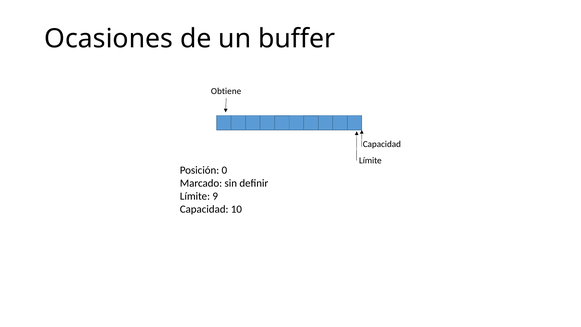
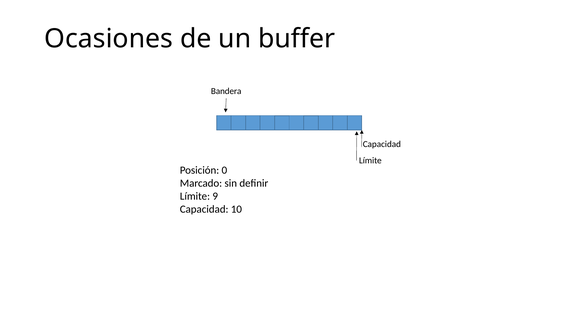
Obtiene: Obtiene -> Bandera (226, 91)
